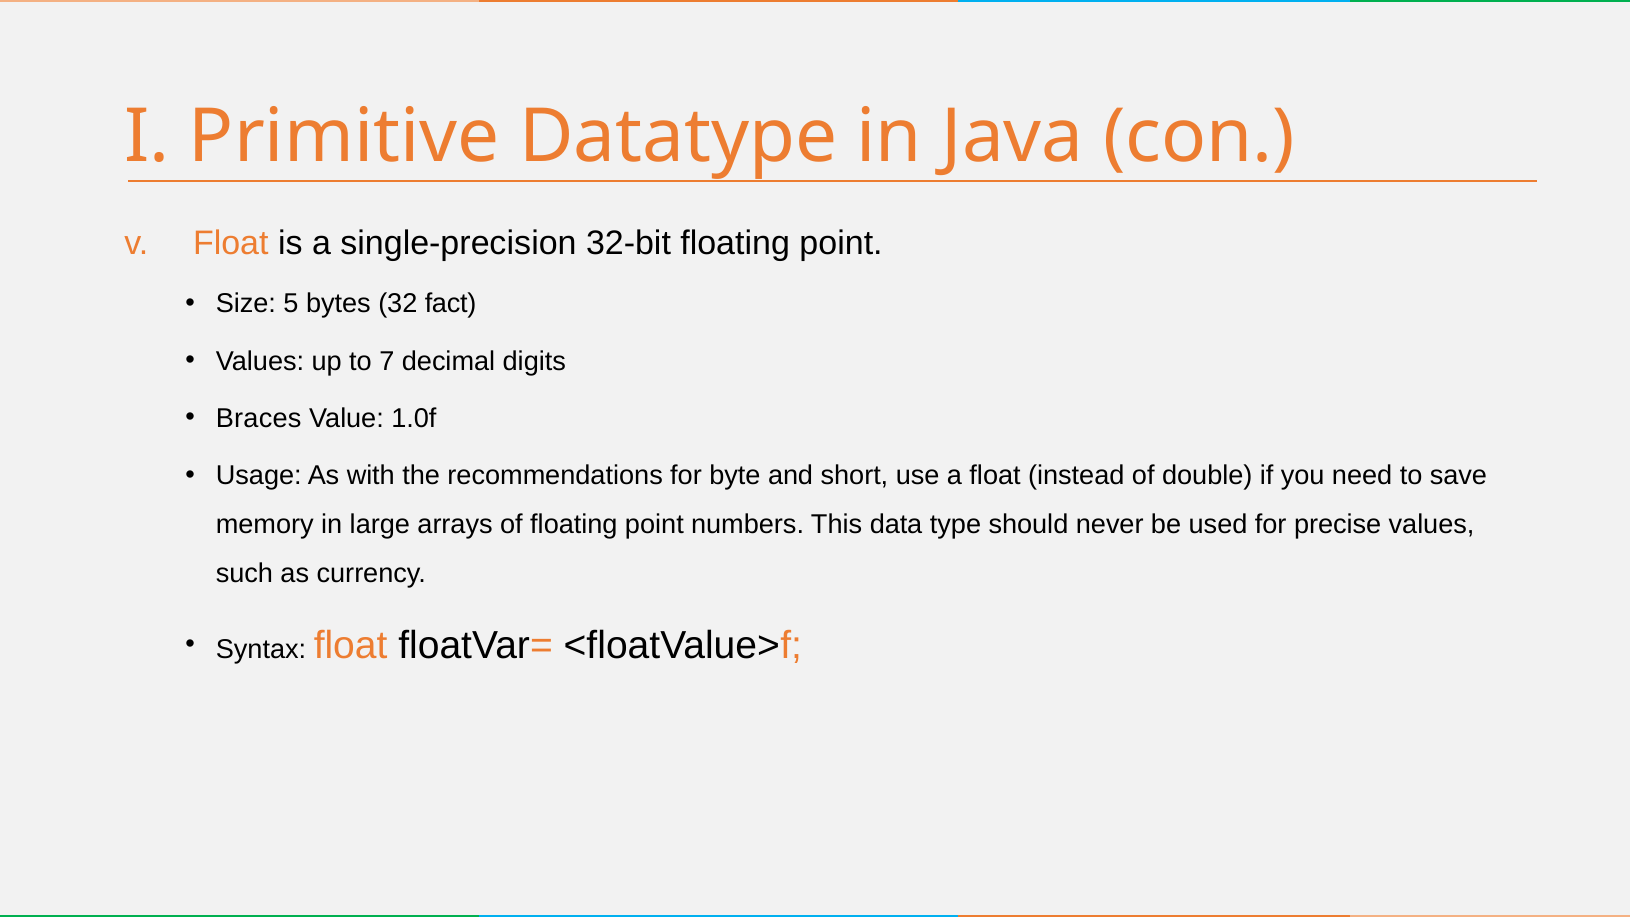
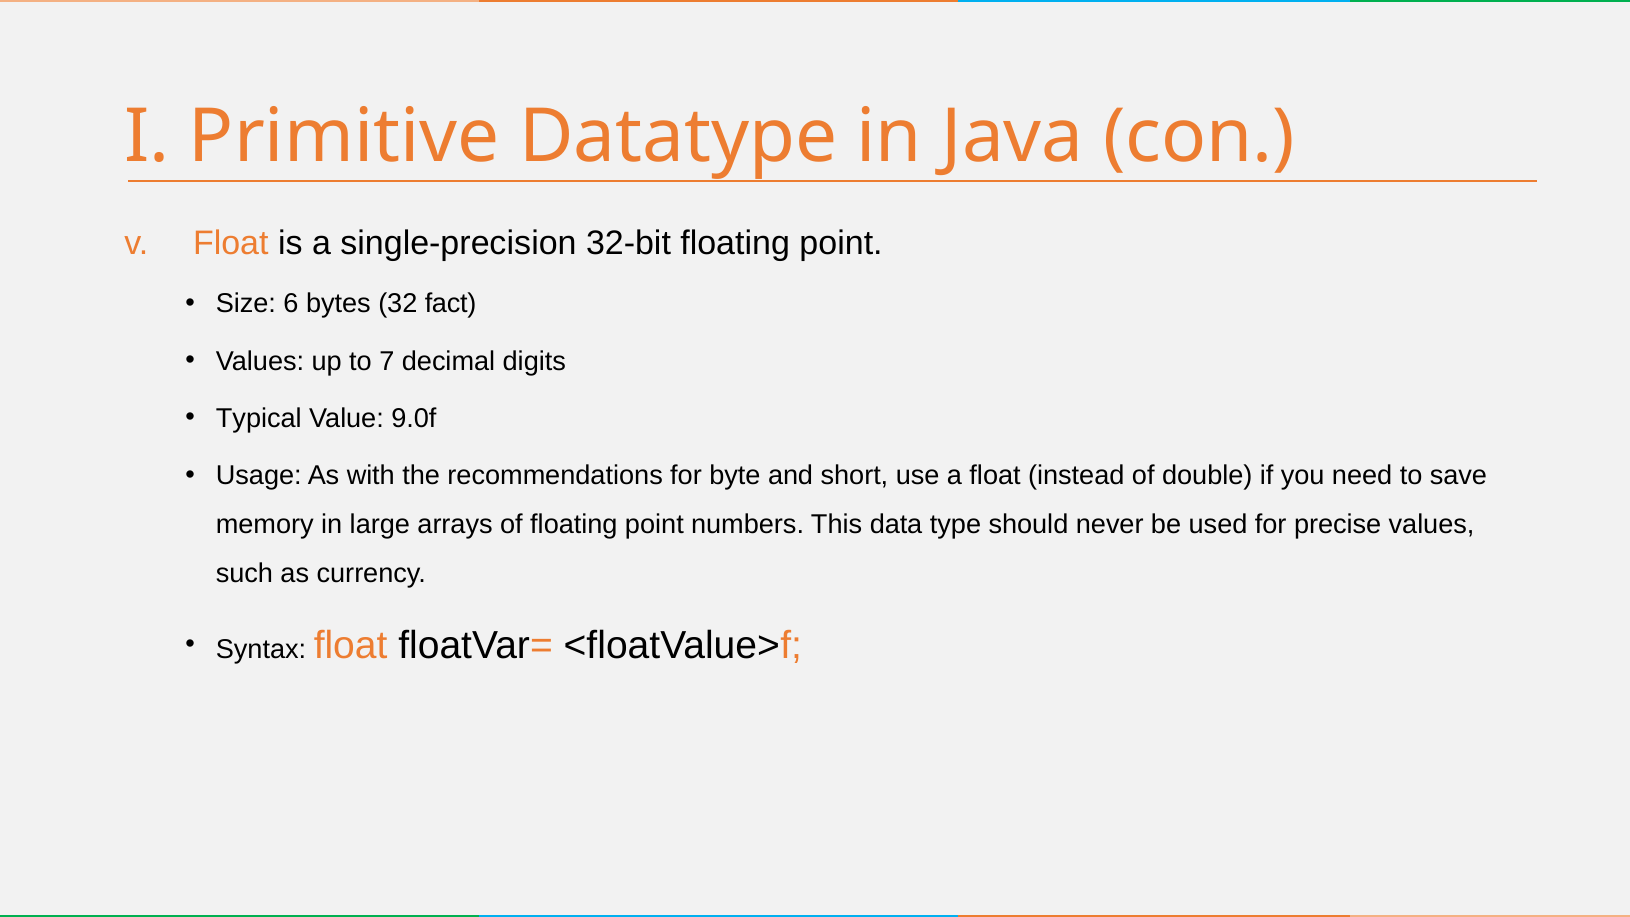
5: 5 -> 6 (291, 304)
Braces: Braces -> Typical (259, 418)
1.0f: 1.0f -> 9.0f (414, 418)
